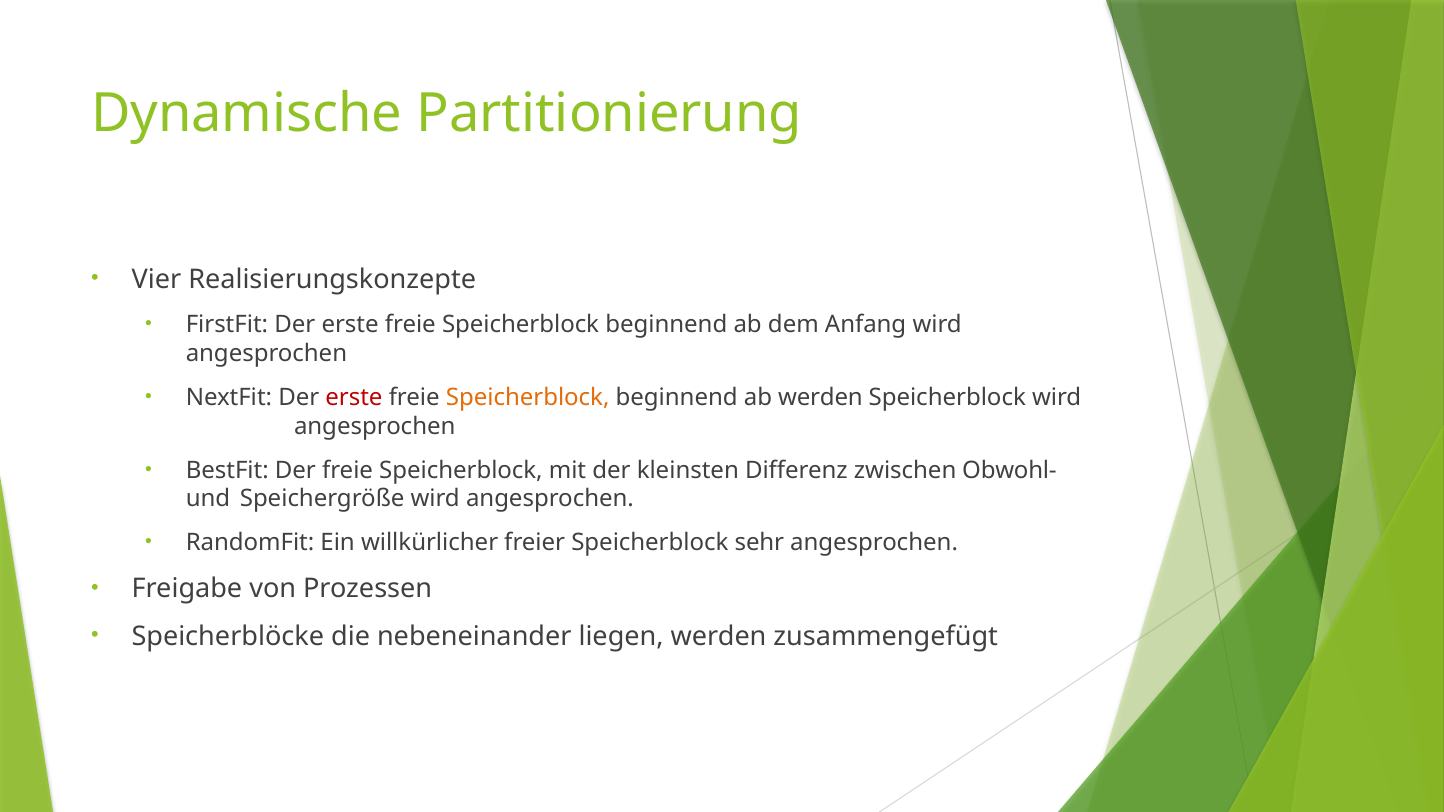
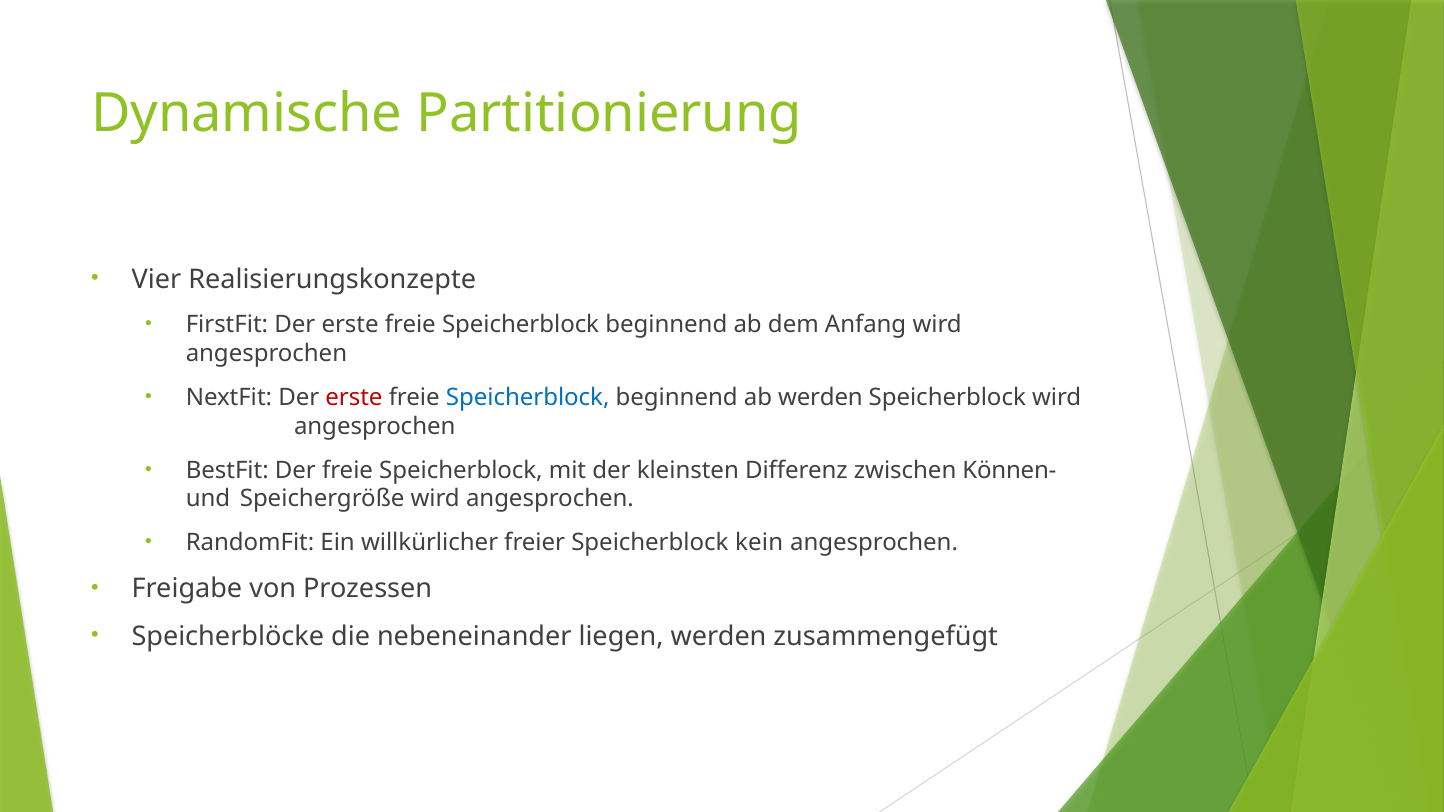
Speicherblock colour: orange -> blue (528, 398)
Obwohl-: Obwohl- -> Können- (1009, 470)
sehr: sehr -> kein (759, 543)
